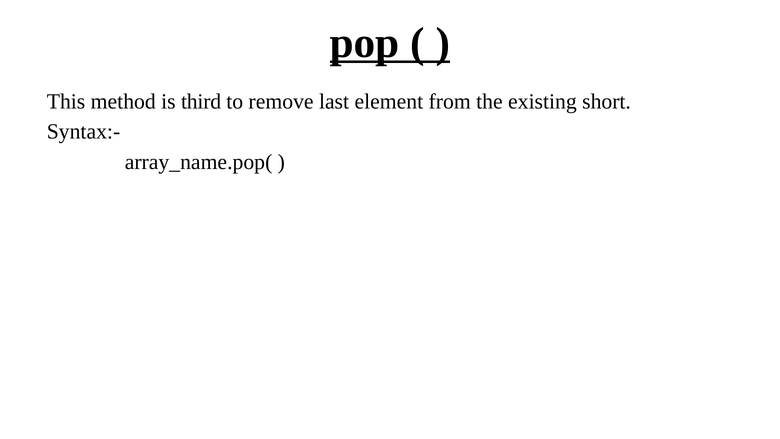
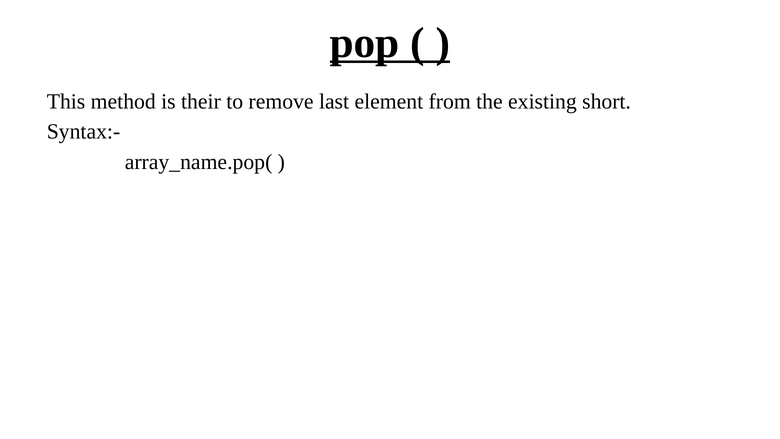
third: third -> their (201, 101)
